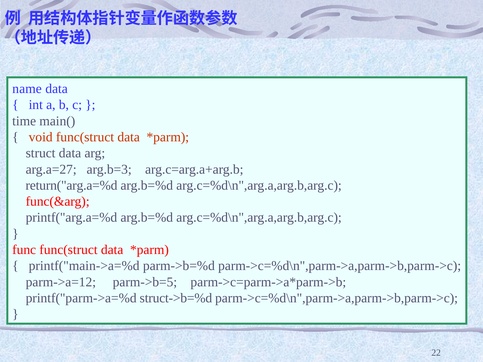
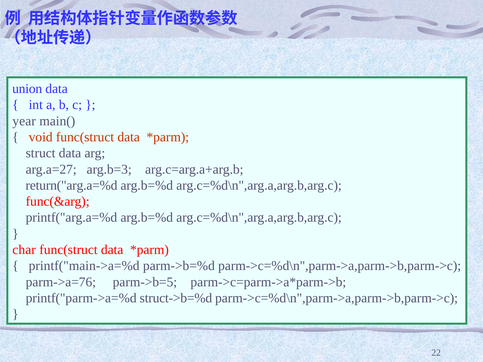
name: name -> union (27, 89)
time: time -> year (24, 121)
func: func -> char (24, 250)
parm->a=12: parm->a=12 -> parm->a=76 (61, 282)
